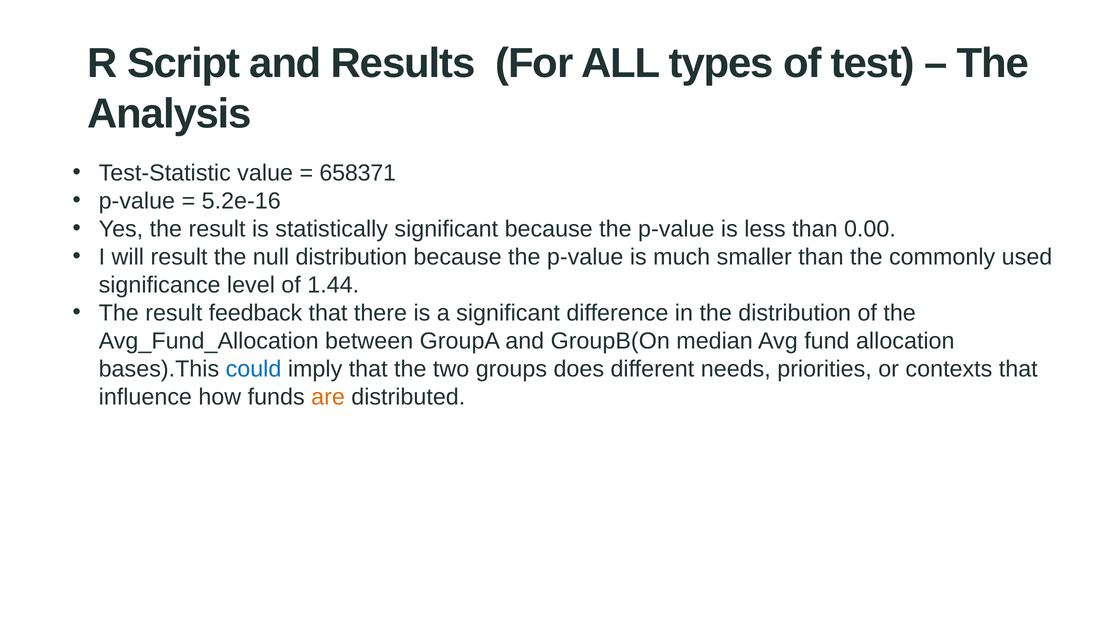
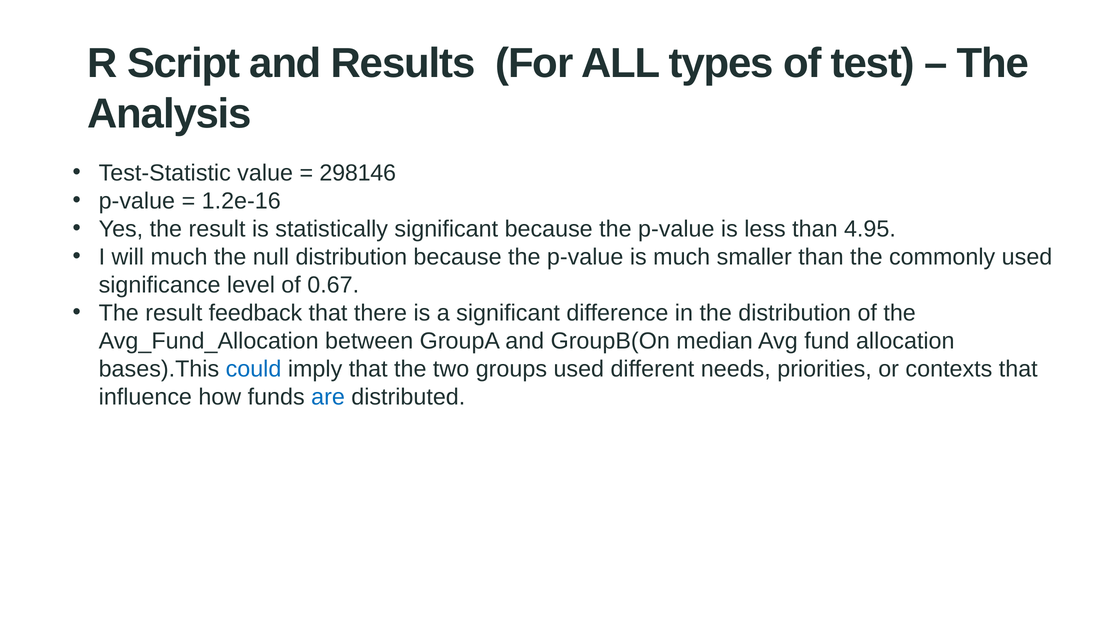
658371: 658371 -> 298146 (358, 173)
5.2e-16: 5.2e-16 -> 1.2e-16 (241, 201)
0.00: 0.00 -> 4.95 (870, 229)
will result: result -> much (179, 257)
1.44: 1.44 -> 0.67 (333, 285)
groups does: does -> used (579, 369)
are colour: orange -> blue (328, 397)
